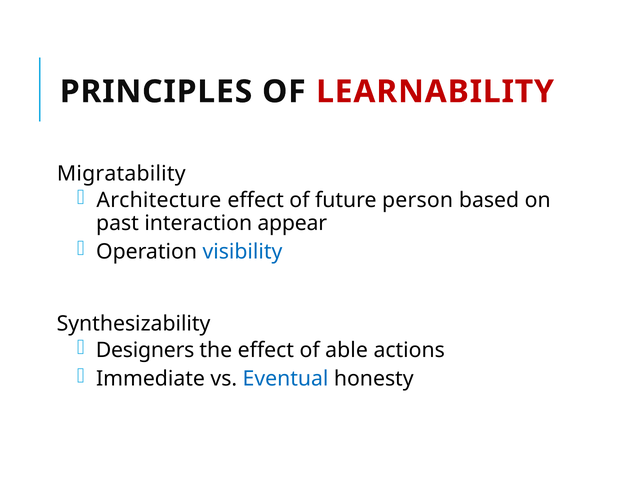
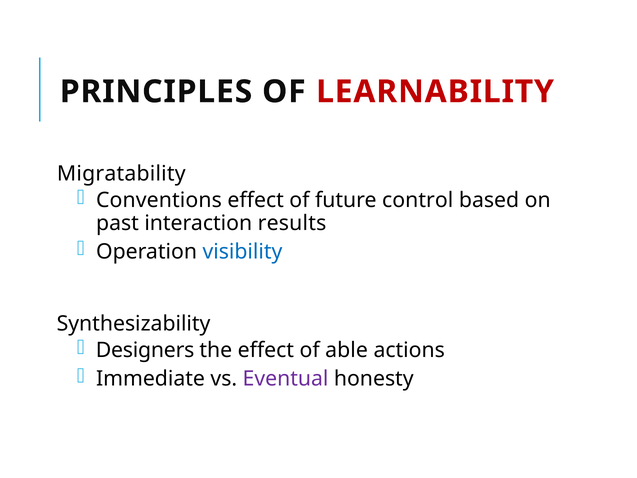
Architecture: Architecture -> Conventions (159, 200)
person: person -> control (418, 200)
appear: appear -> results (292, 223)
Eventual colour: blue -> purple (286, 379)
